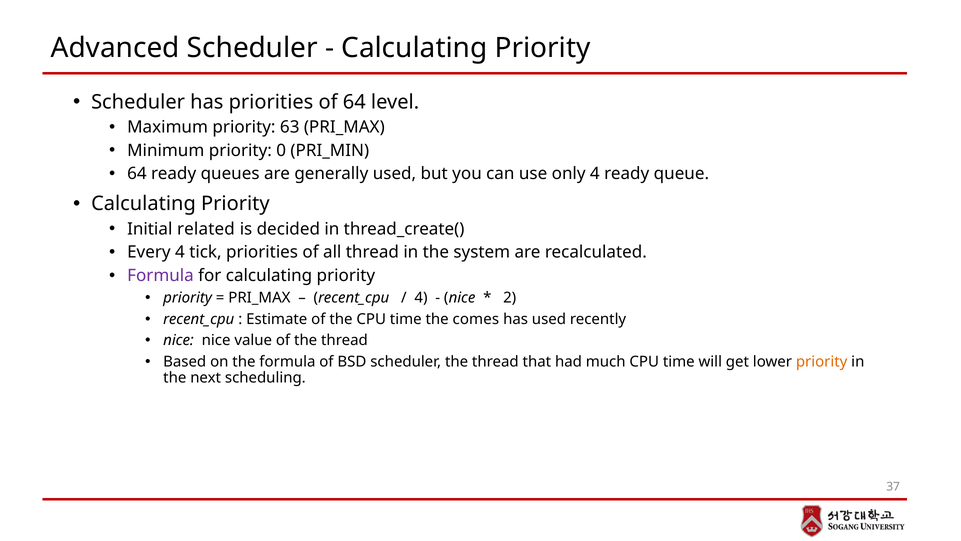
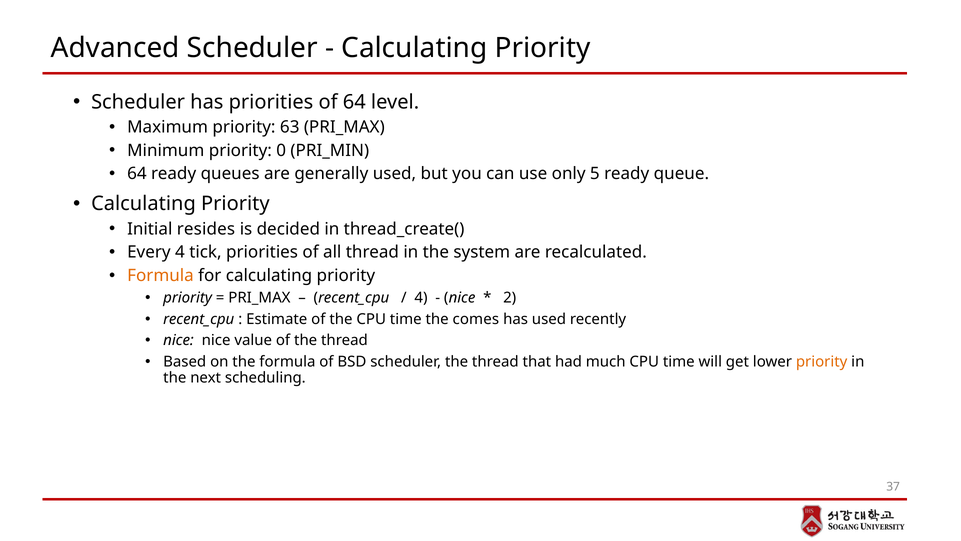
only 4: 4 -> 5 (595, 174)
related: related -> resides (206, 229)
Formula colour: purple -> orange (160, 275)
